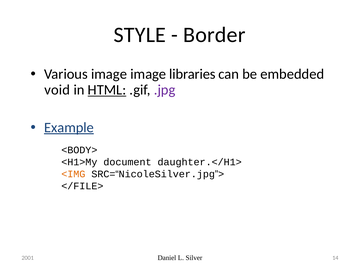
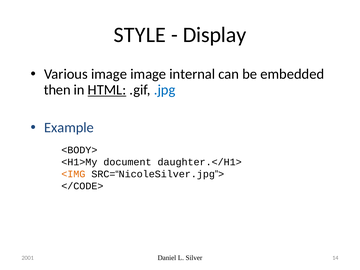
Border: Border -> Display (215, 35)
libraries: libraries -> internal (192, 74)
void: void -> then (57, 90)
.jpg colour: purple -> blue (165, 90)
Example underline: present -> none (69, 128)
</FILE>: </FILE> -> </CODE> (82, 186)
